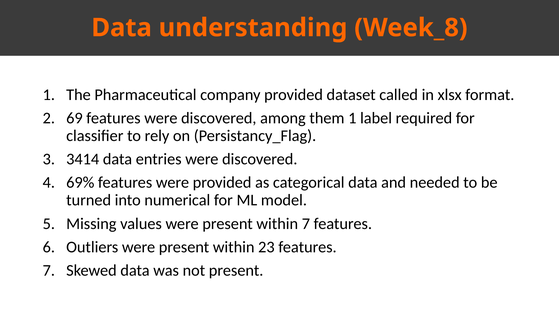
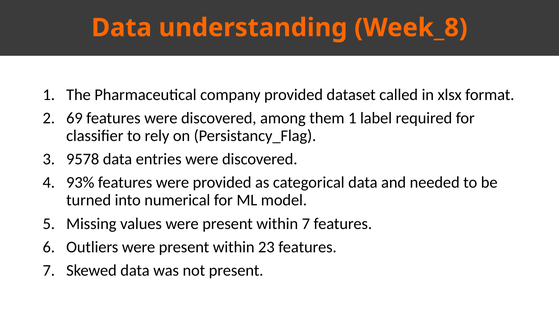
3414: 3414 -> 9578 (83, 159)
69%: 69% -> 93% (80, 182)
